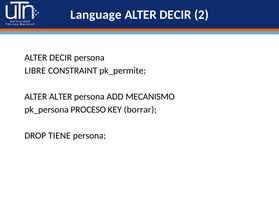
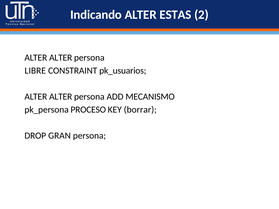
Language: Language -> Indicando (96, 15)
DECIR: DECIR -> ESTAS (175, 15)
DECIR: DECIR -> ALTER (61, 58)
pk_permite: pk_permite -> pk_usuarios (123, 71)
TIENE: TIENE -> GRAN (59, 136)
